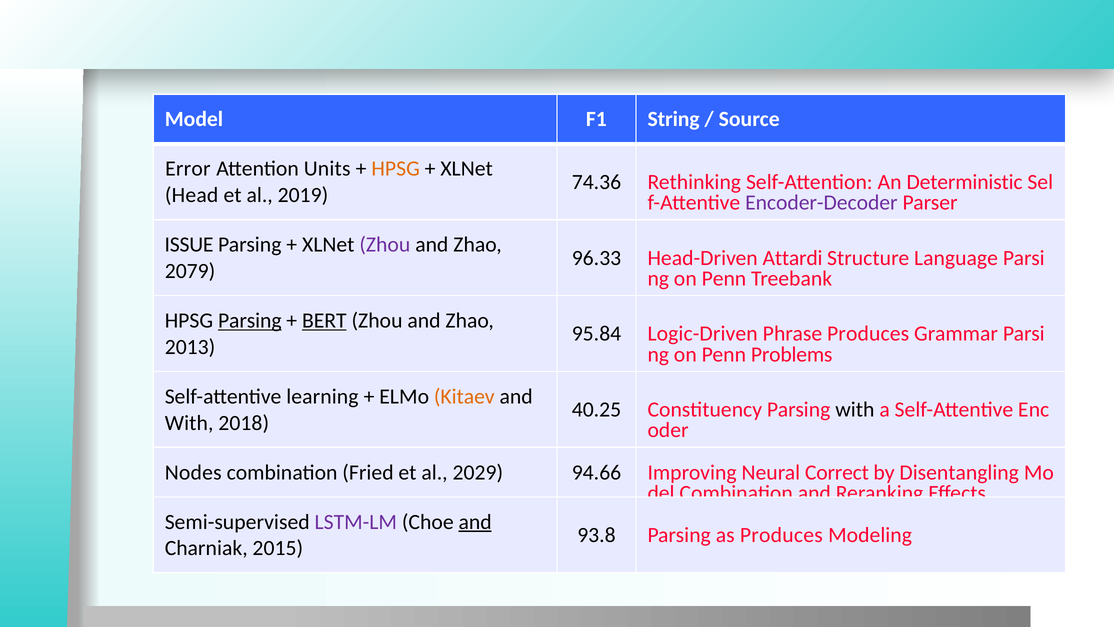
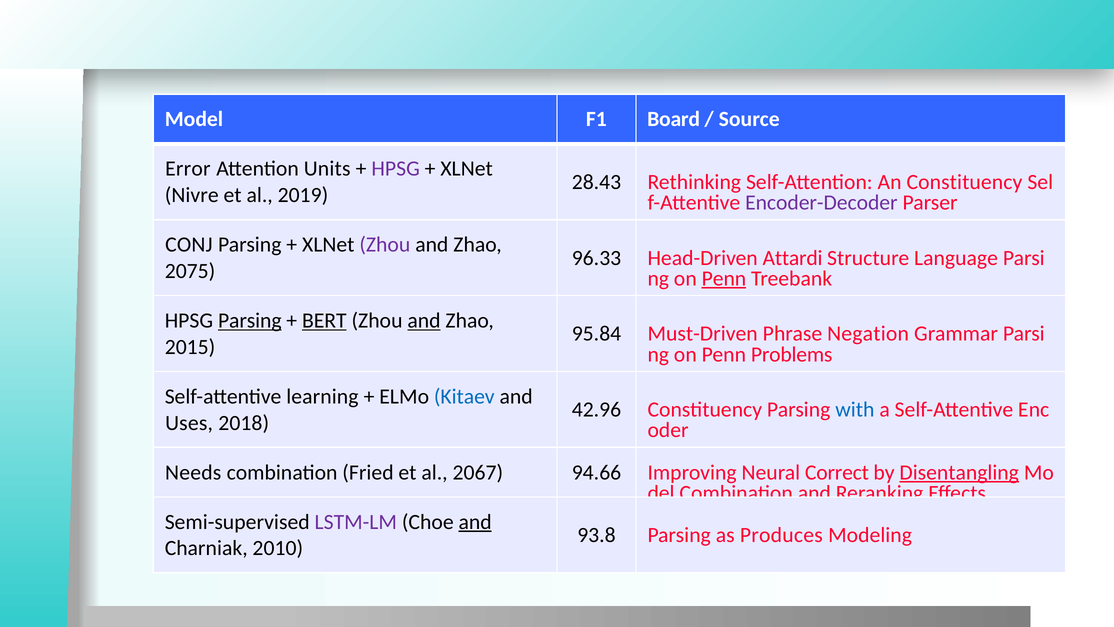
String: String -> Board (674, 119)
HPSG colour: orange -> purple (396, 169)
74.36: 74.36 -> 28.43 (596, 182)
An Deterministic: Deterministic -> Constituency (964, 182)
Head: Head -> Nivre (192, 195)
ISSUE: ISSUE -> CONJ (189, 245)
2079: 2079 -> 2075 (190, 271)
Penn underline: none -> present (724, 279)
and underline: none -> present (424, 321)
Logic-Driven: Logic-Driven -> Must-Driven (703, 334)
Phrase Produces: Produces -> Negation (868, 334)
2013: 2013 -> 2015 (190, 347)
Kitaev colour: orange -> blue (464, 397)
40.25: 40.25 -> 42.96 (596, 410)
with colour: black -> blue (855, 410)
With: With -> Uses (189, 423)
Nodes: Nodes -> Needs (193, 473)
2029: 2029 -> 2067 (478, 473)
Disentangling underline: none -> present (959, 473)
2015: 2015 -> 2010 (278, 548)
